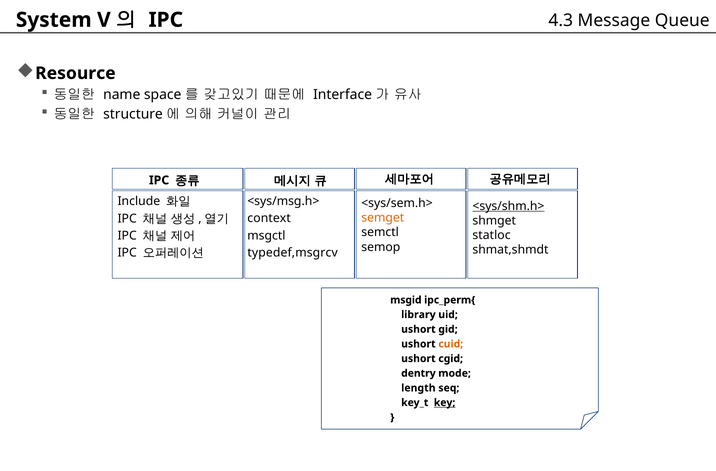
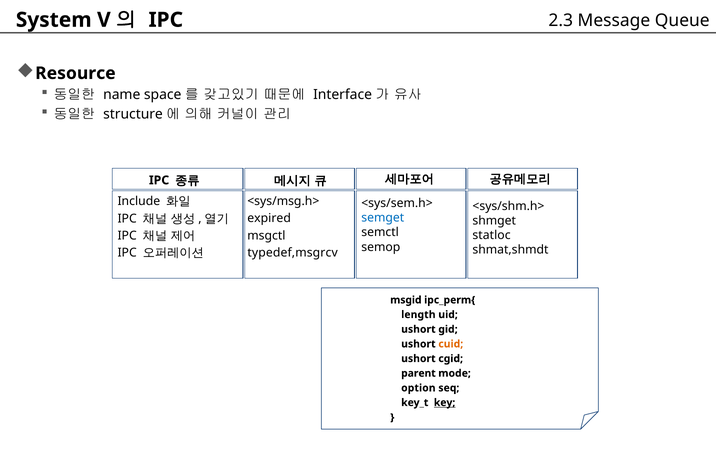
4.3: 4.3 -> 2.3 (561, 20)
<sys/shm.h> underline: present -> none (508, 206)
semget colour: orange -> blue (383, 217)
context: context -> expired (269, 218)
library: library -> length (418, 314)
dentry: dentry -> parent (418, 373)
length: length -> option (418, 387)
